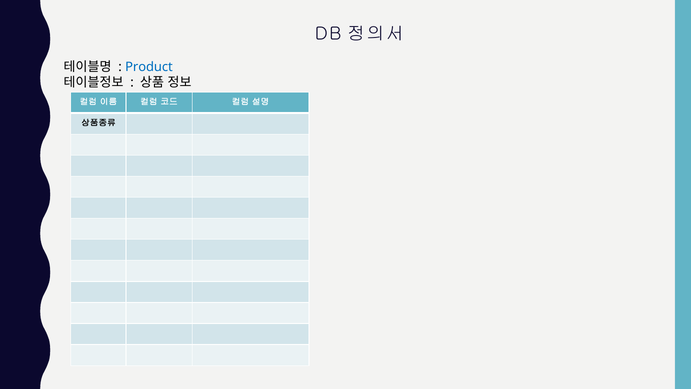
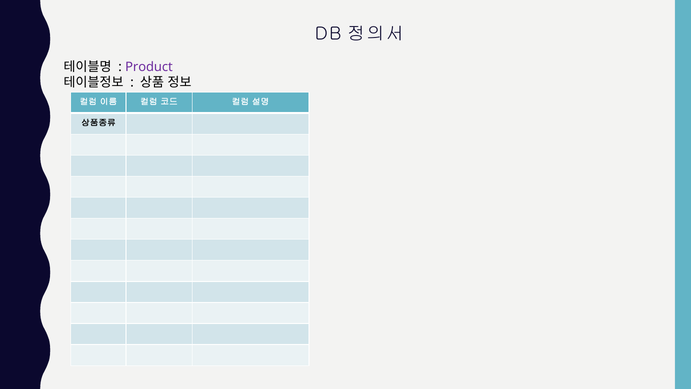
Product colour: blue -> purple (149, 67)
